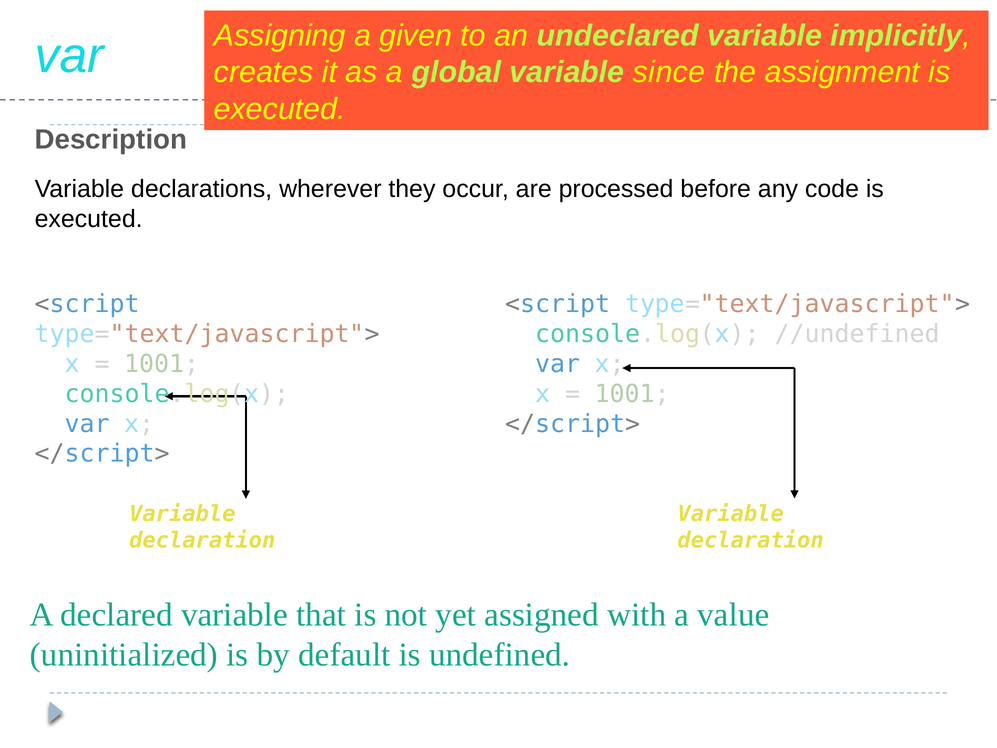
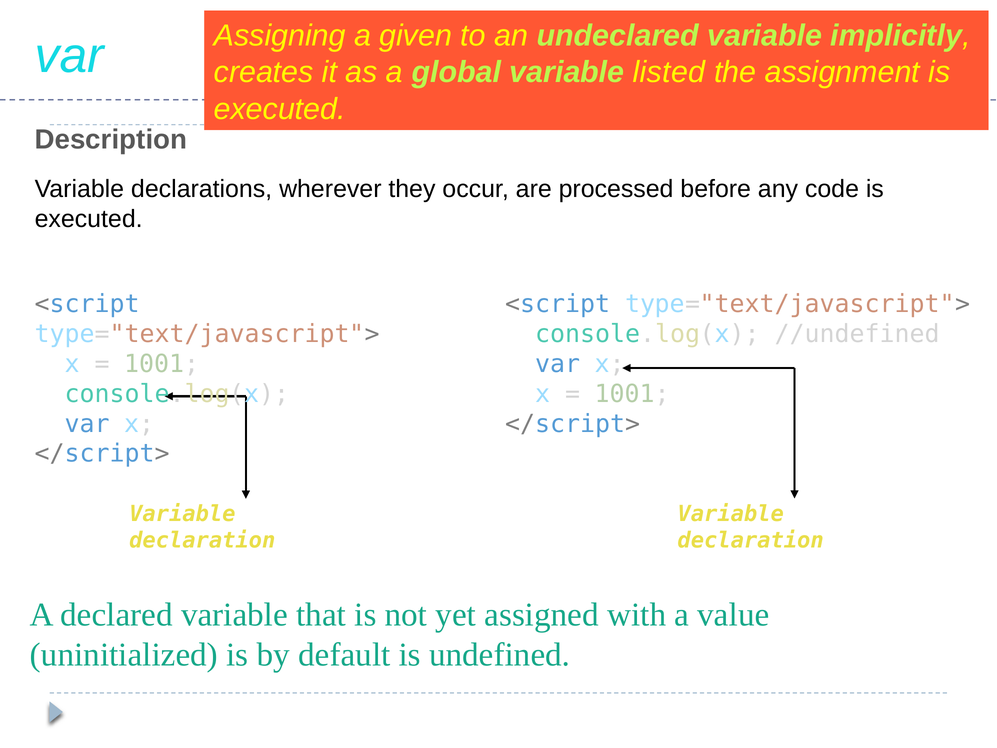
since: since -> listed (669, 72)
